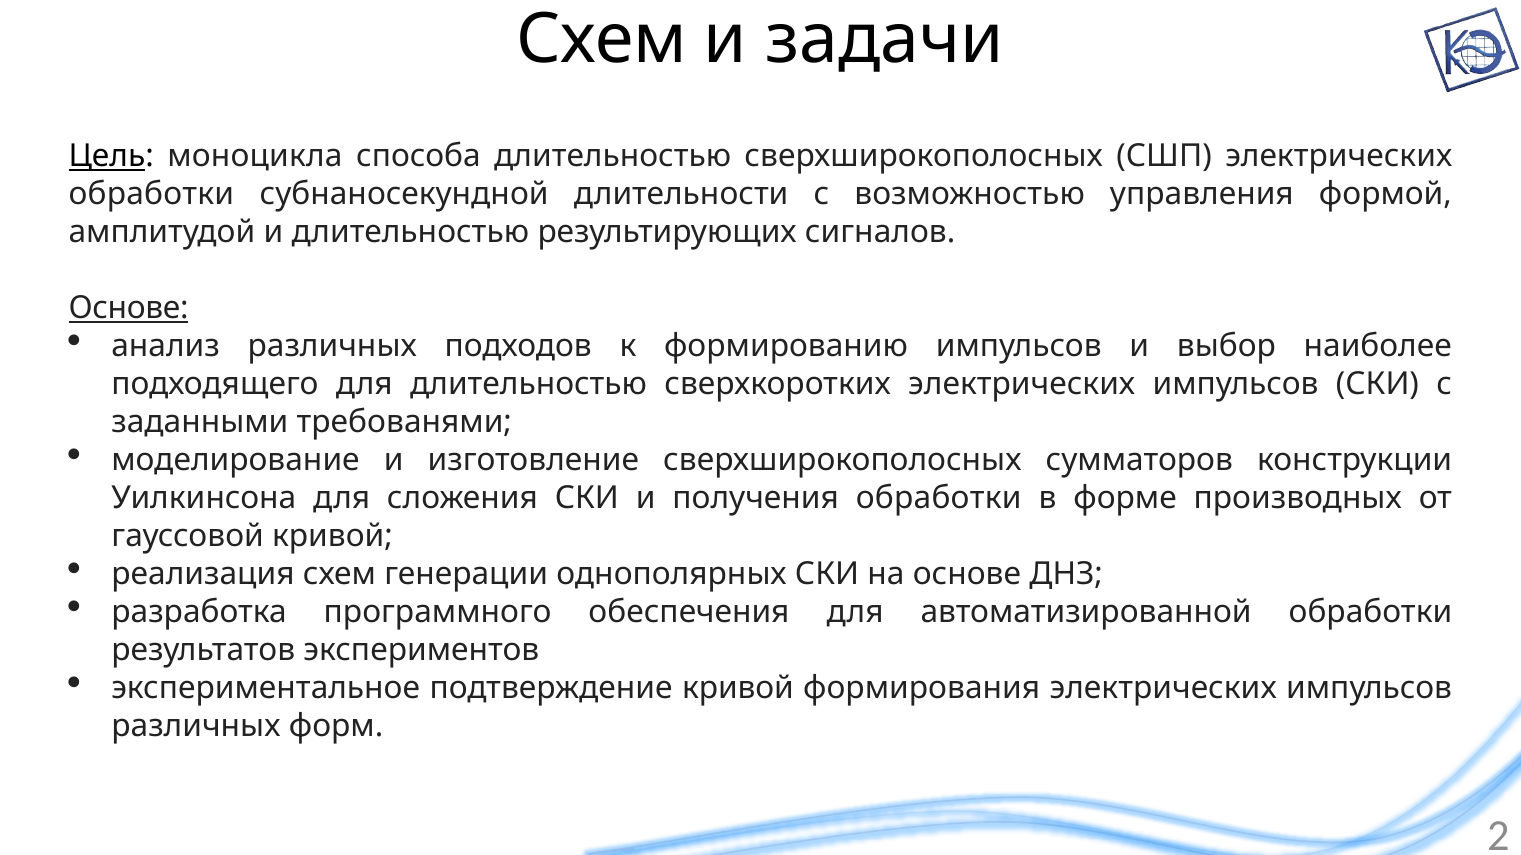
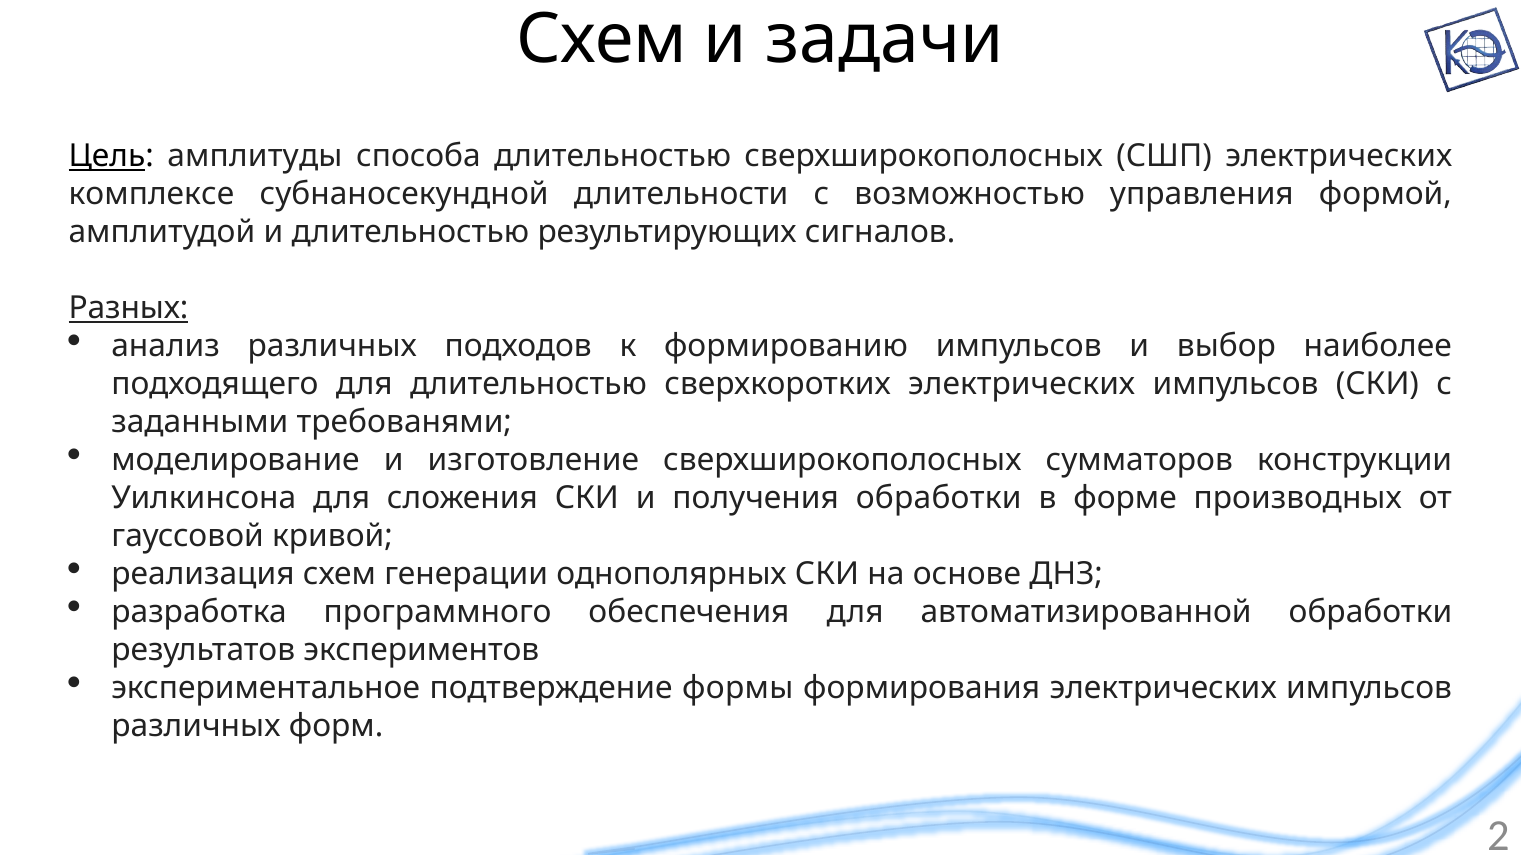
моноцикла: моноцикла -> амплитуды (255, 156)
обработки: обработки -> комплексе (151, 194)
Основе: Основе -> Разных (128, 308)
подтверждение кривой: кривой -> формы (738, 688)
